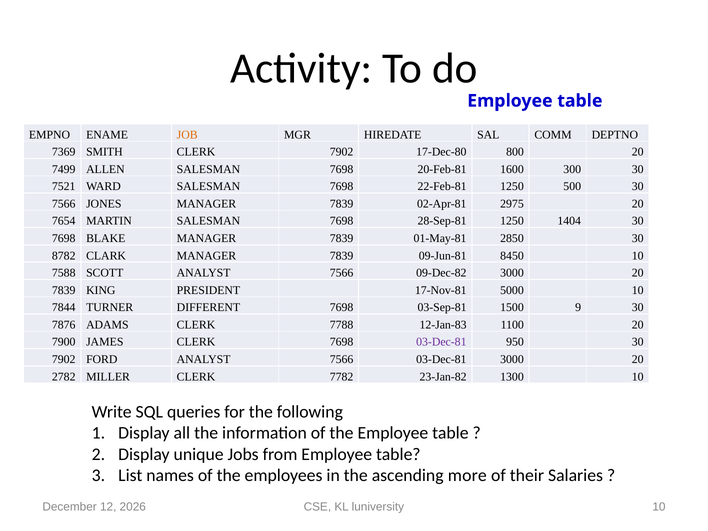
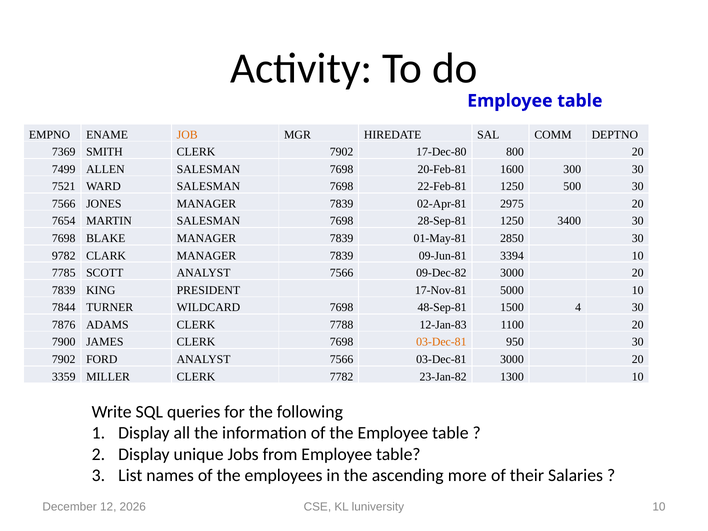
1404: 1404 -> 3400 (569, 221)
8782: 8782 -> 9782 (64, 256)
8450: 8450 -> 3394 (512, 256)
7588: 7588 -> 7785 (64, 273)
DIFFERENT: DIFFERENT -> WILDCARD (208, 308)
03-Sep-81: 03-Sep-81 -> 48-Sep-81 (442, 308)
9: 9 -> 4 (578, 308)
03-Dec-81 colour: purple -> orange (441, 342)
2782: 2782 -> 3359 (64, 377)
